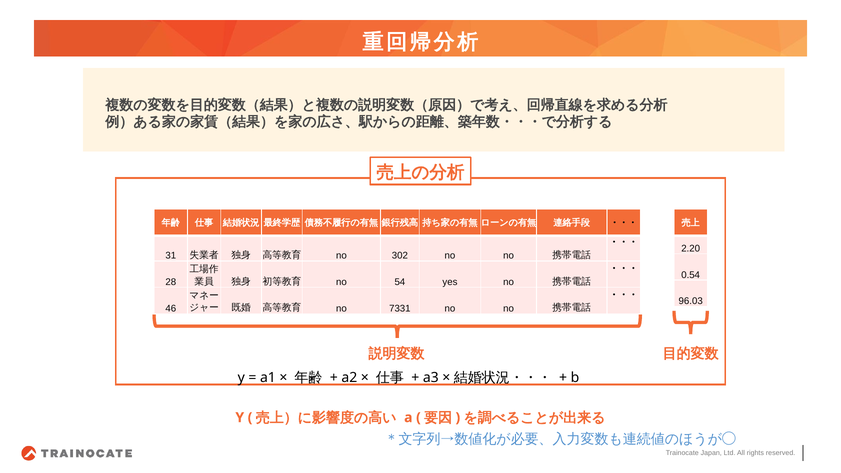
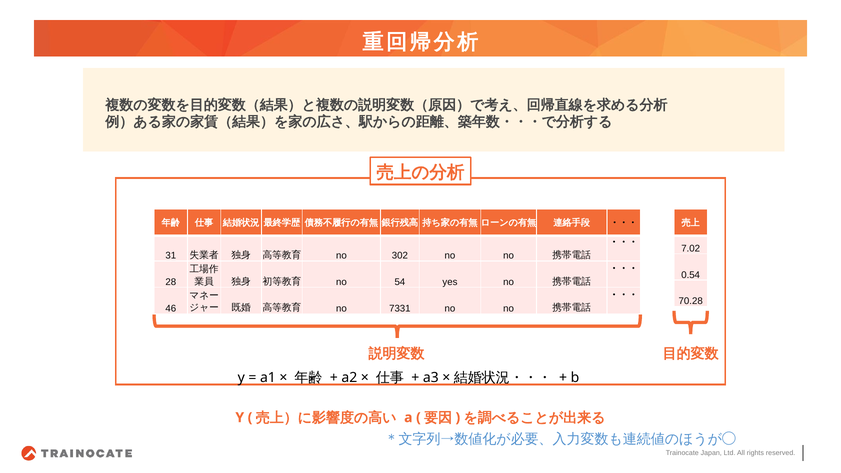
2.20: 2.20 -> 7.02 (691, 249)
96.03: 96.03 -> 70.28 (691, 301)
